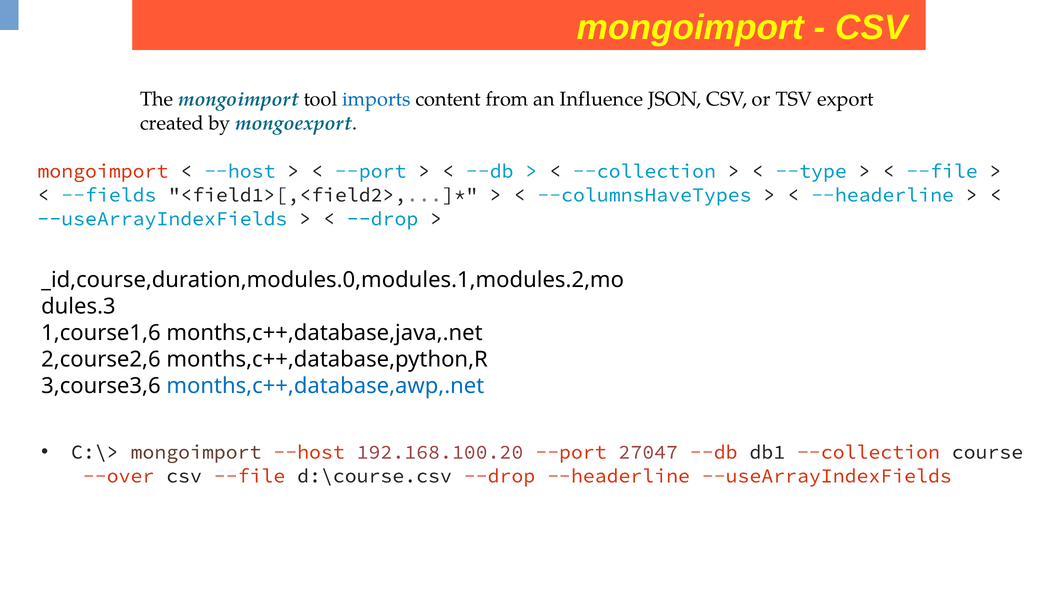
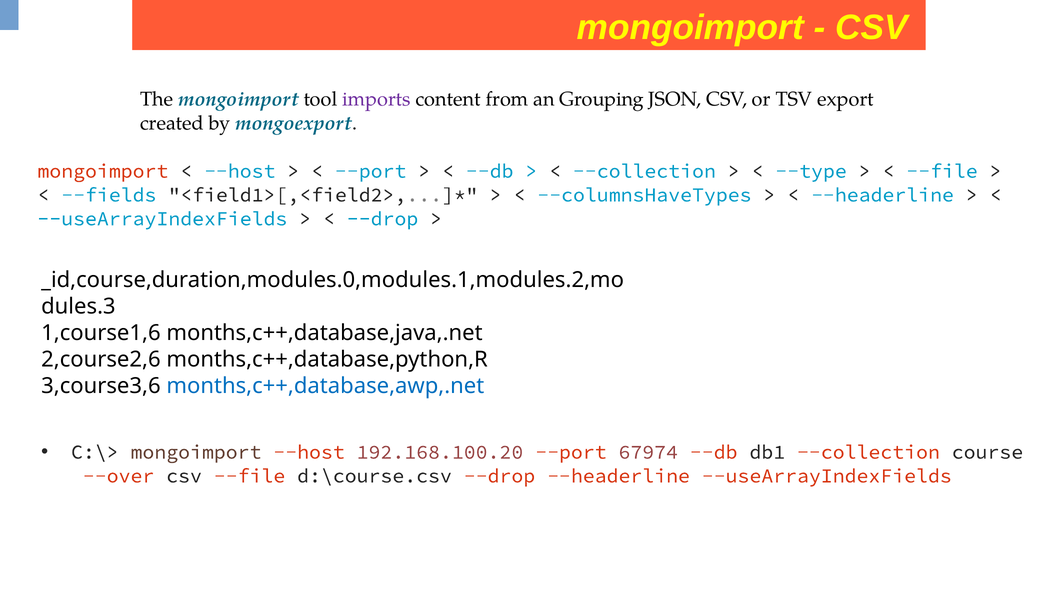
imports colour: blue -> purple (376, 99)
Influence: Influence -> Grouping (602, 99)
27047: 27047 -> 67974 (648, 452)
